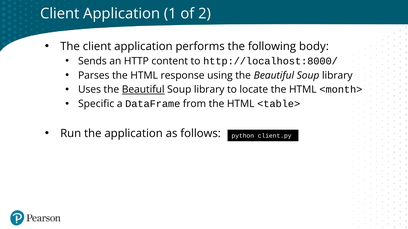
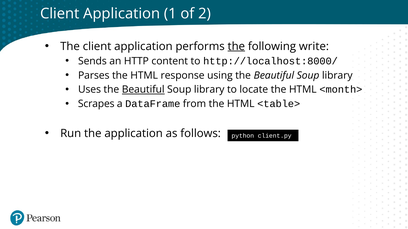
the underline: none -> present (236, 46)
body: body -> write (314, 46)
Specific: Specific -> Scrapes (96, 104)
